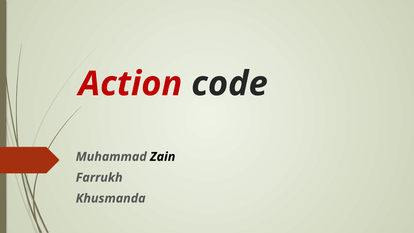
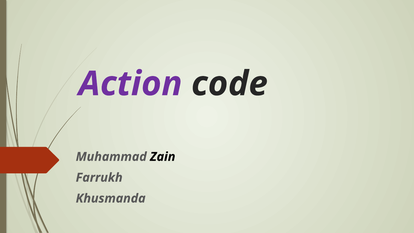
Action colour: red -> purple (130, 84)
